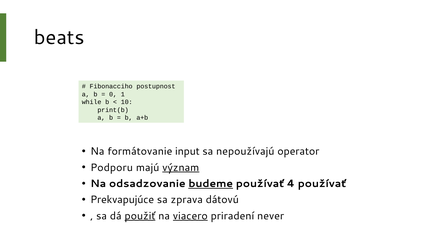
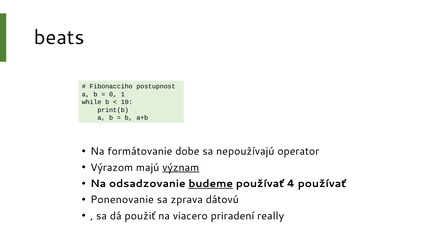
input: input -> dobe (187, 152)
Podporu: Podporu -> Výrazom (112, 168)
Prekvapujúce: Prekvapujúce -> Ponenovanie (122, 200)
použiť underline: present -> none (140, 216)
viacero underline: present -> none (190, 216)
never: never -> really (271, 216)
